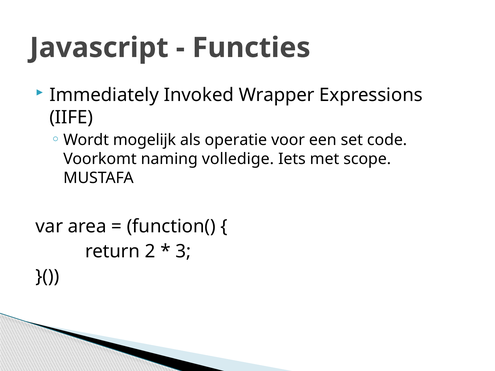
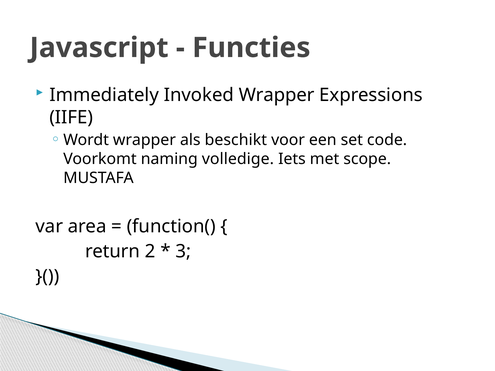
Wordt mogelijk: mogelijk -> wrapper (144, 140)
operatie: operatie -> beschikt (236, 140)
